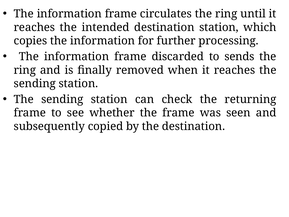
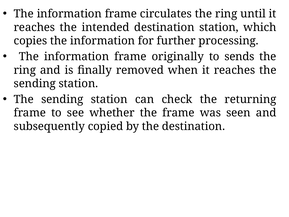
discarded: discarded -> originally (178, 57)
